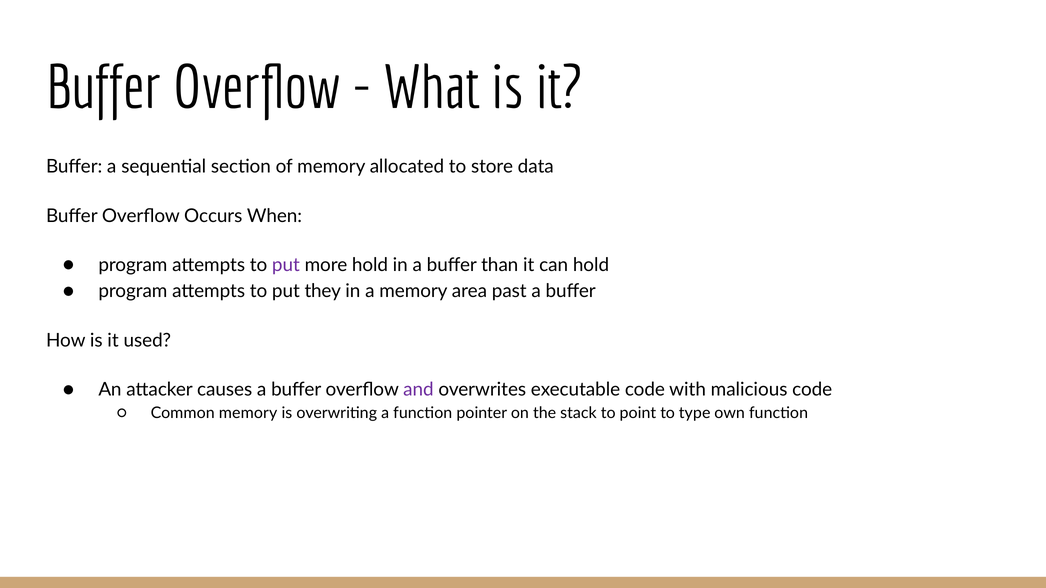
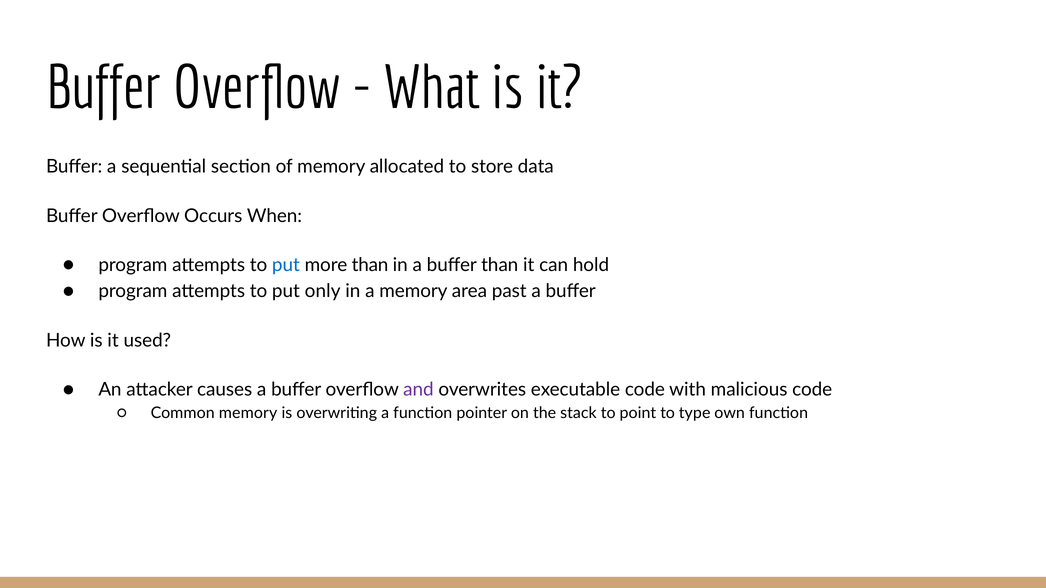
put colour: purple -> blue (286, 265)
more hold: hold -> than (370, 265)
they: they -> only (323, 291)
